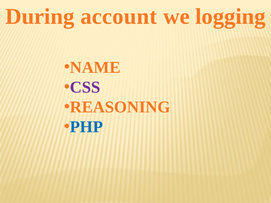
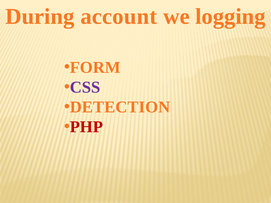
NAME: NAME -> FORM (95, 67)
REASONING: REASONING -> DETECTION (120, 107)
PHP colour: blue -> red (86, 127)
